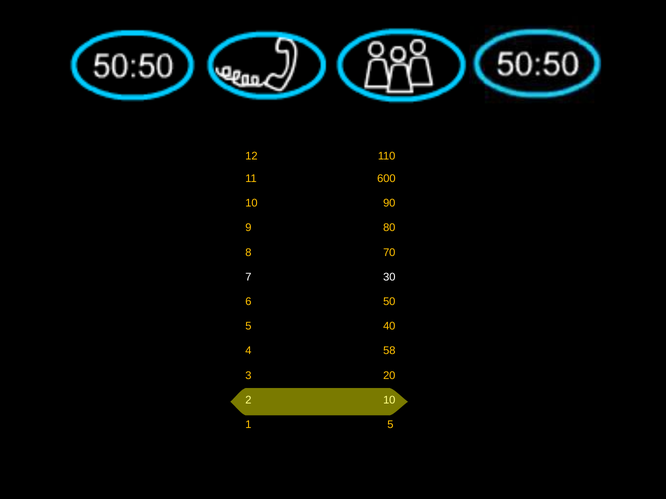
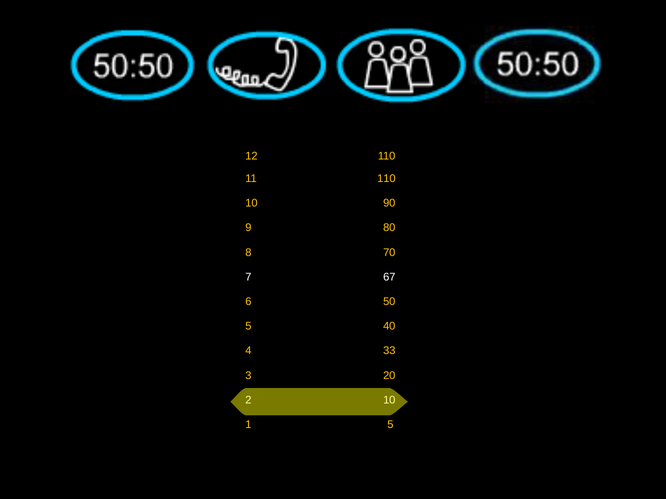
11 600: 600 -> 110 (386, 179)
30: 30 -> 67 (389, 277)
58: 58 -> 33 (389, 351)
